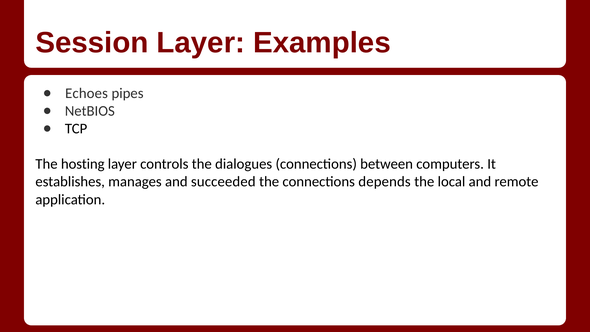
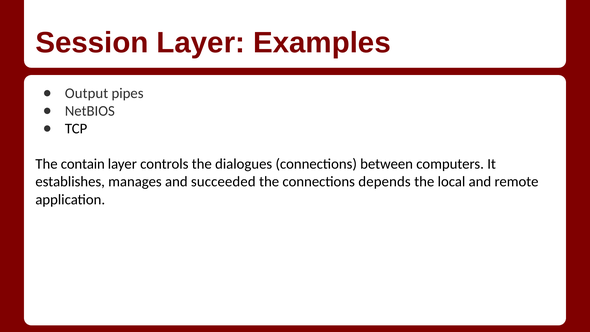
Echoes: Echoes -> Output (87, 93)
hosting: hosting -> contain (83, 164)
